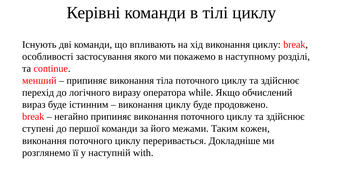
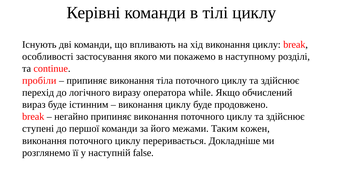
менший: менший -> пробіли (39, 81)
with: with -> false (143, 153)
